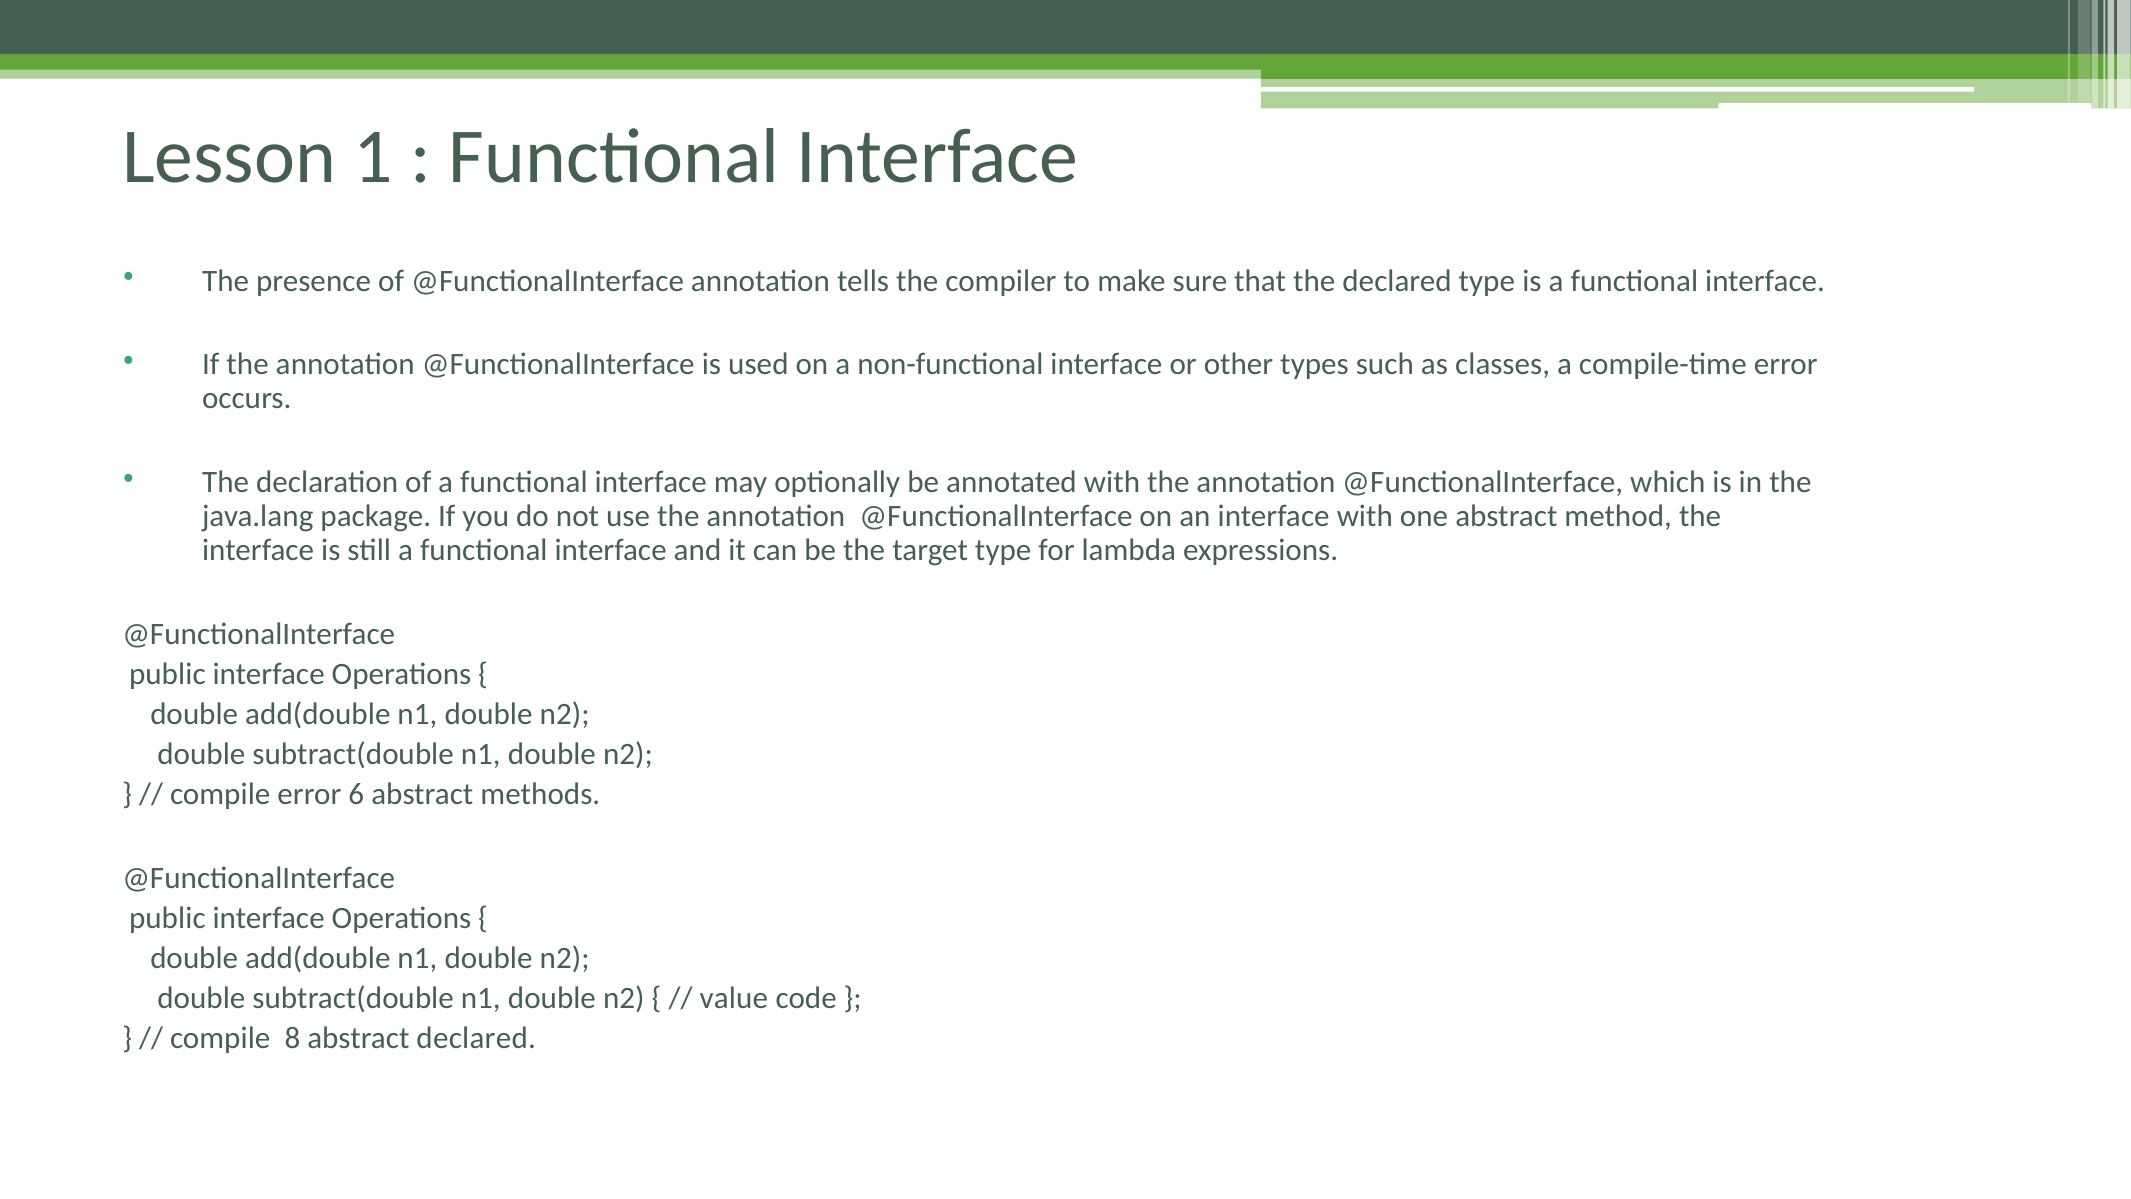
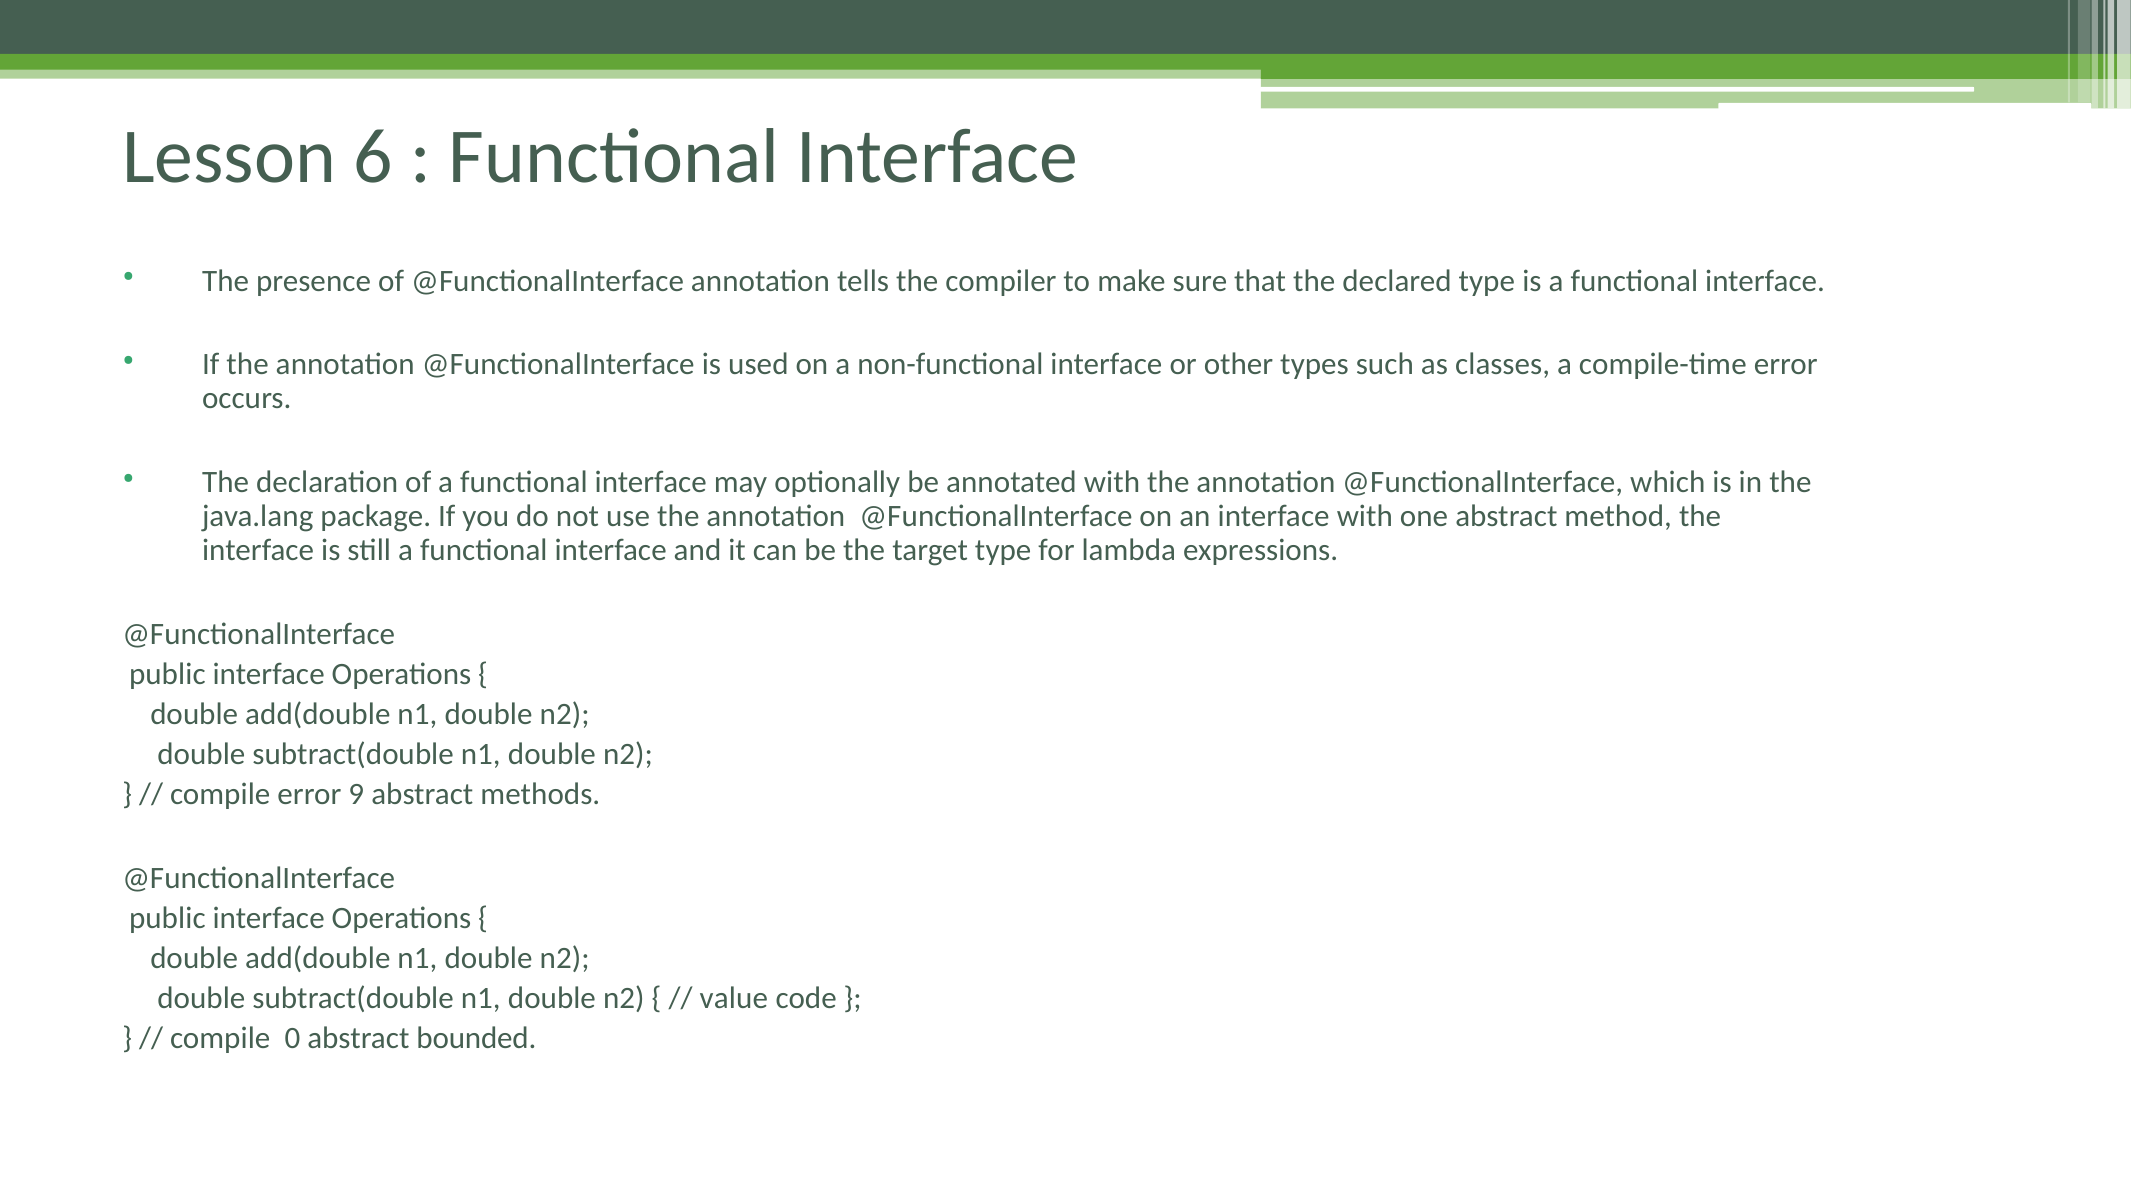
1: 1 -> 6 (373, 157)
6: 6 -> 9 (356, 794)
8: 8 -> 0 (292, 1038)
abstract declared: declared -> bounded (476, 1038)
